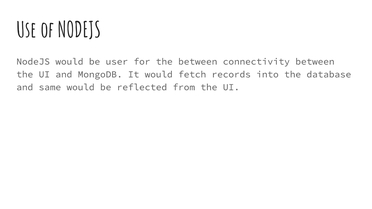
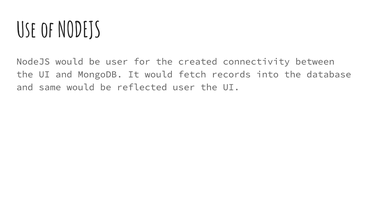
the between: between -> created (198, 62)
reflected from: from -> user (184, 87)
